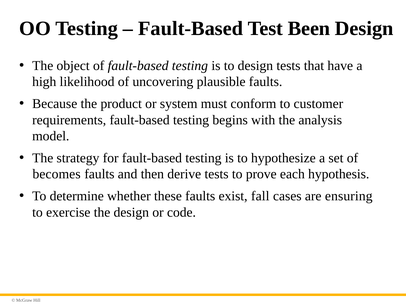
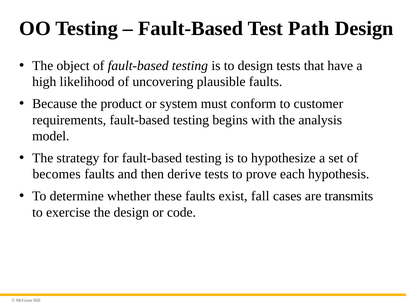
Been: Been -> Path (309, 28)
ensuring: ensuring -> transmits (349, 196)
